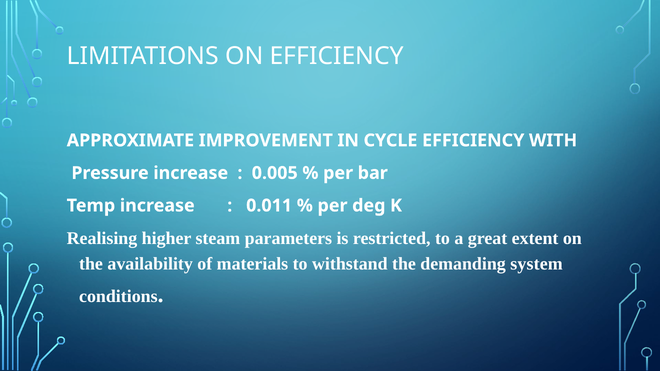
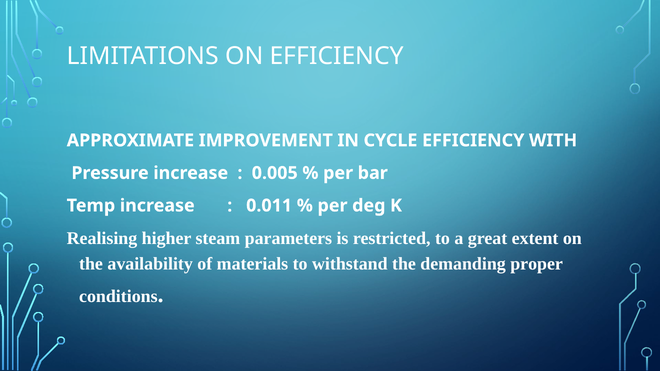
system: system -> proper (537, 264)
